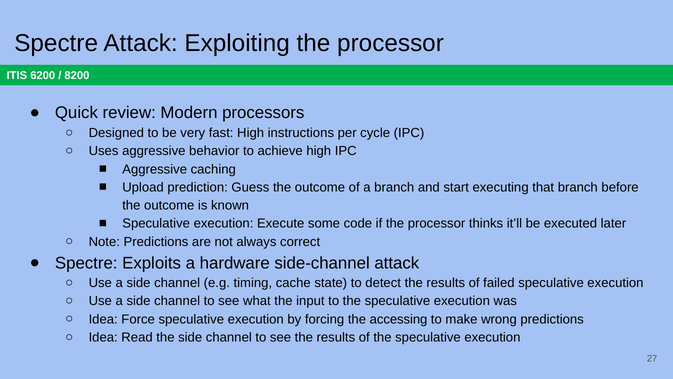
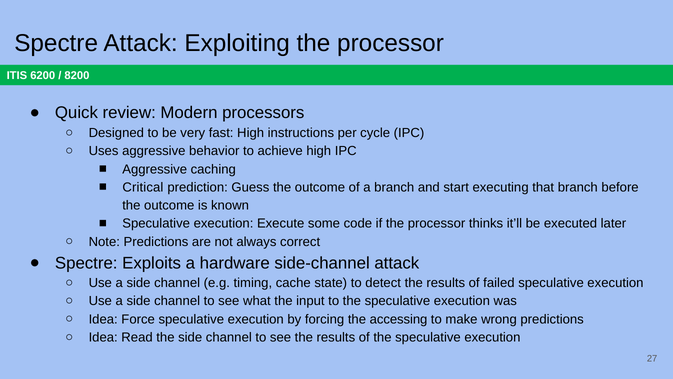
Upload: Upload -> Critical (143, 187)
